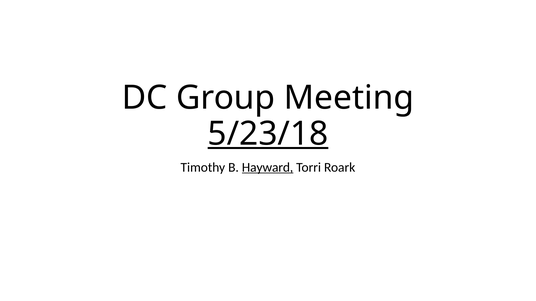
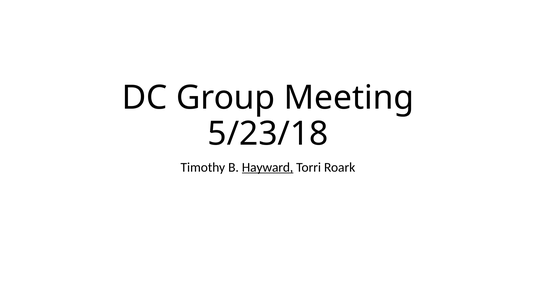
5/23/18 underline: present -> none (268, 134)
